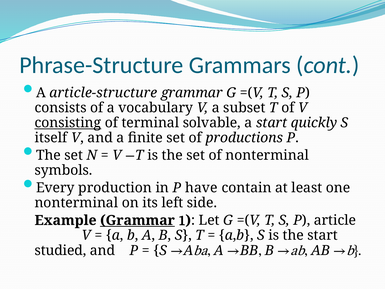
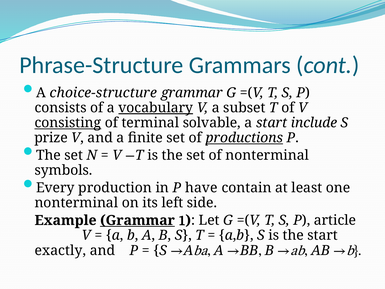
article-structure: article-structure -> choice-structure (103, 93)
vocabulary underline: none -> present (156, 108)
quickly: quickly -> include (314, 123)
itself: itself -> prize (51, 138)
productions underline: none -> present (244, 138)
studied: studied -> exactly (60, 250)
